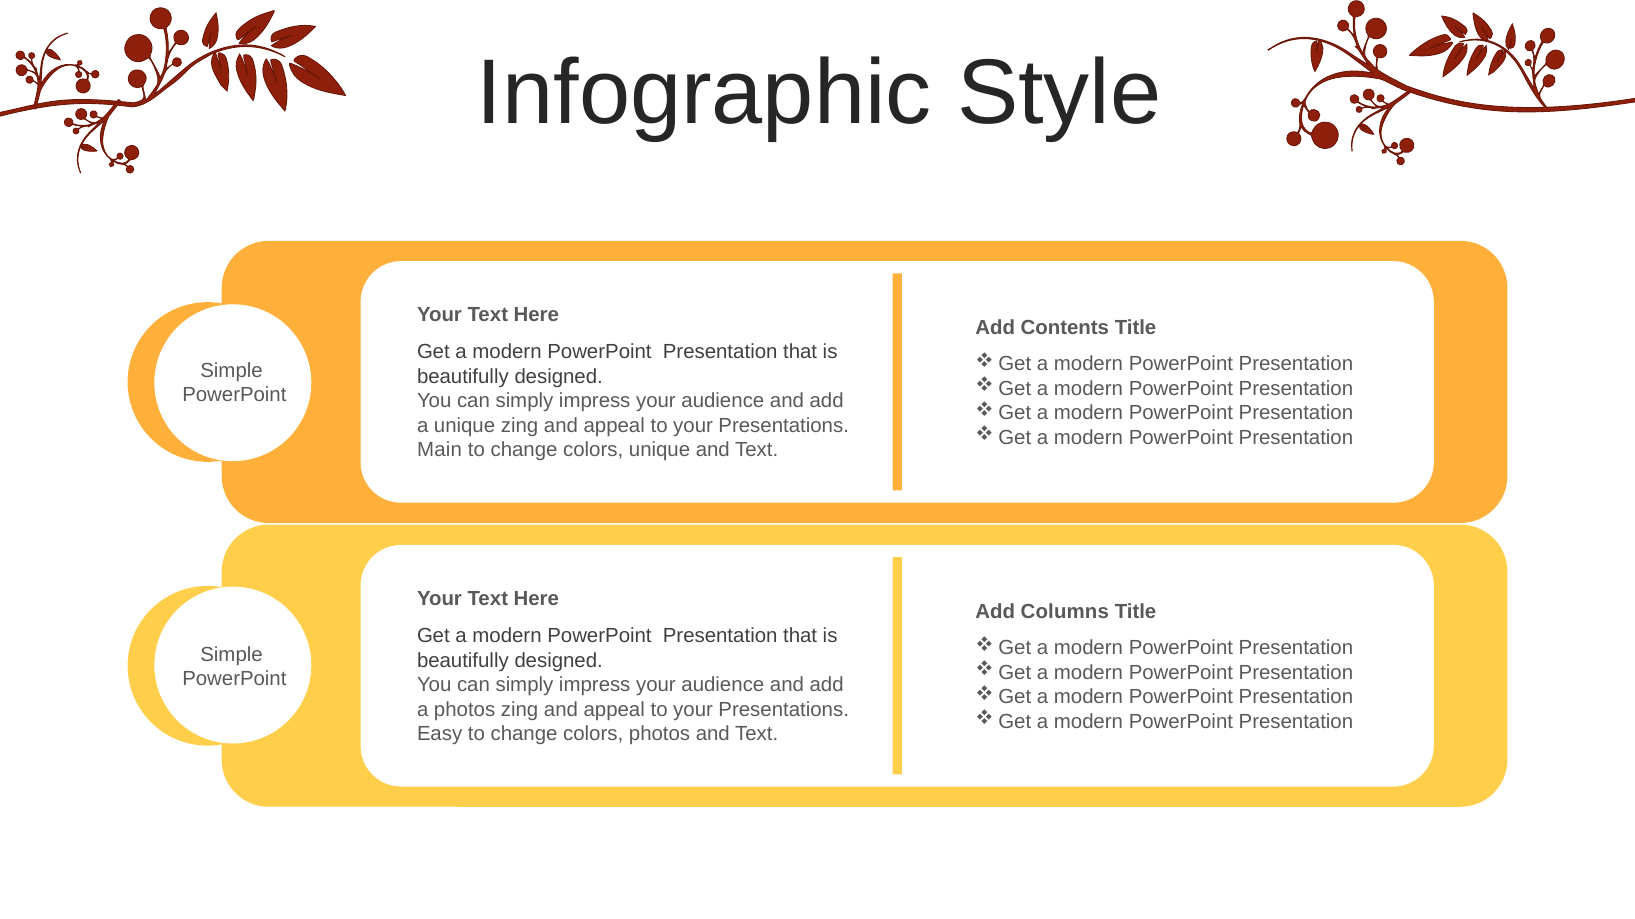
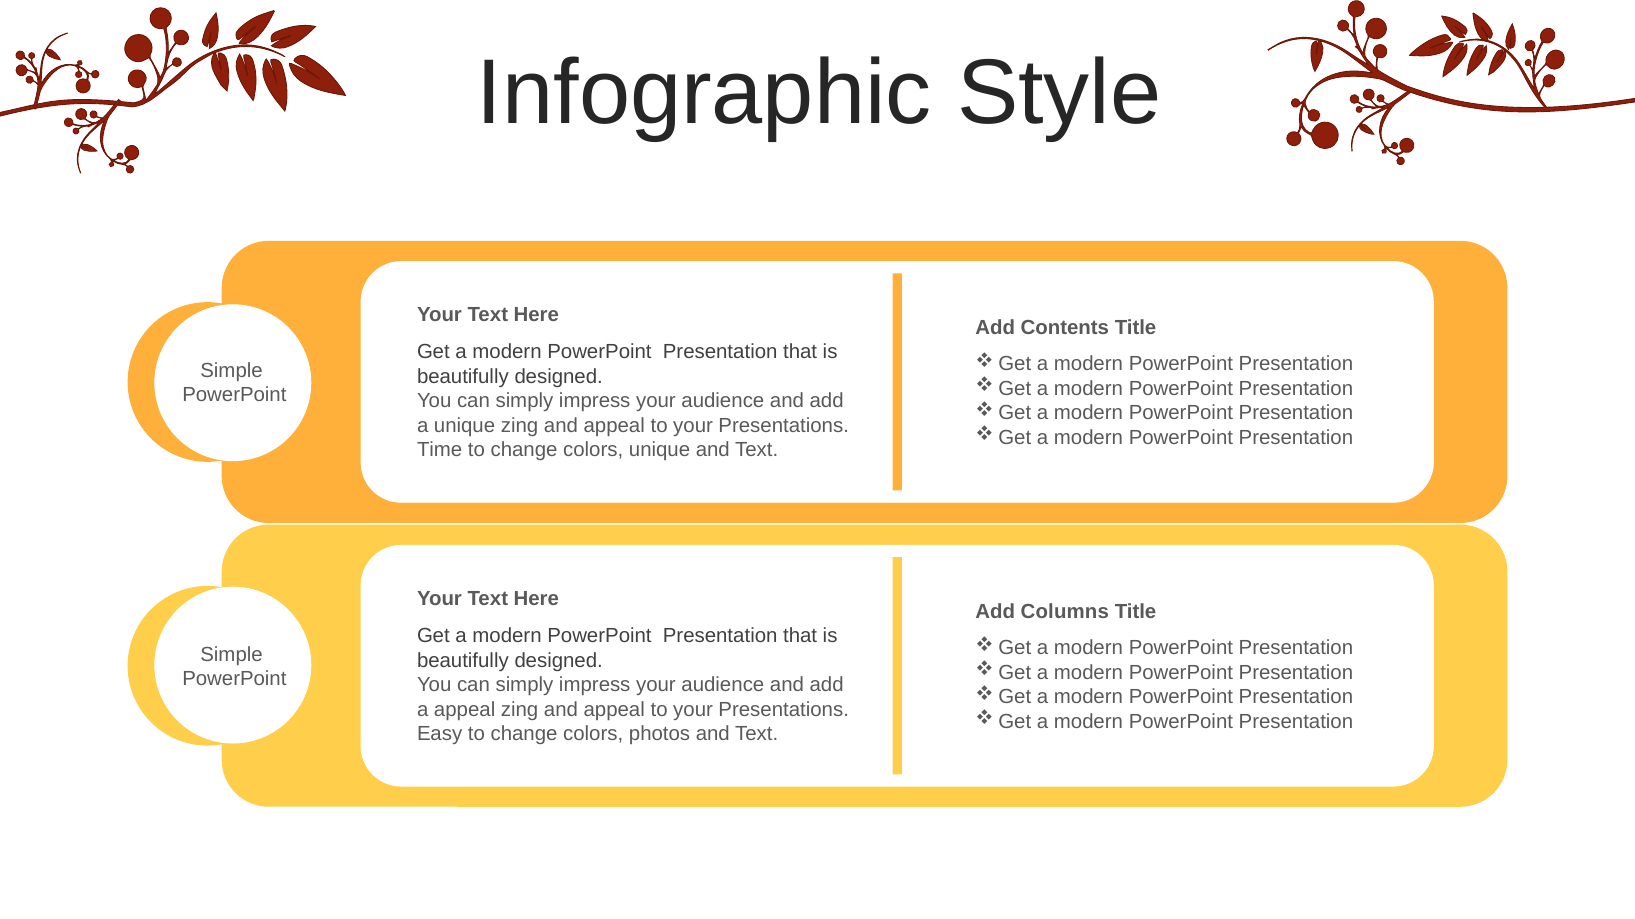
Main: Main -> Time (440, 450)
a photos: photos -> appeal (465, 710)
